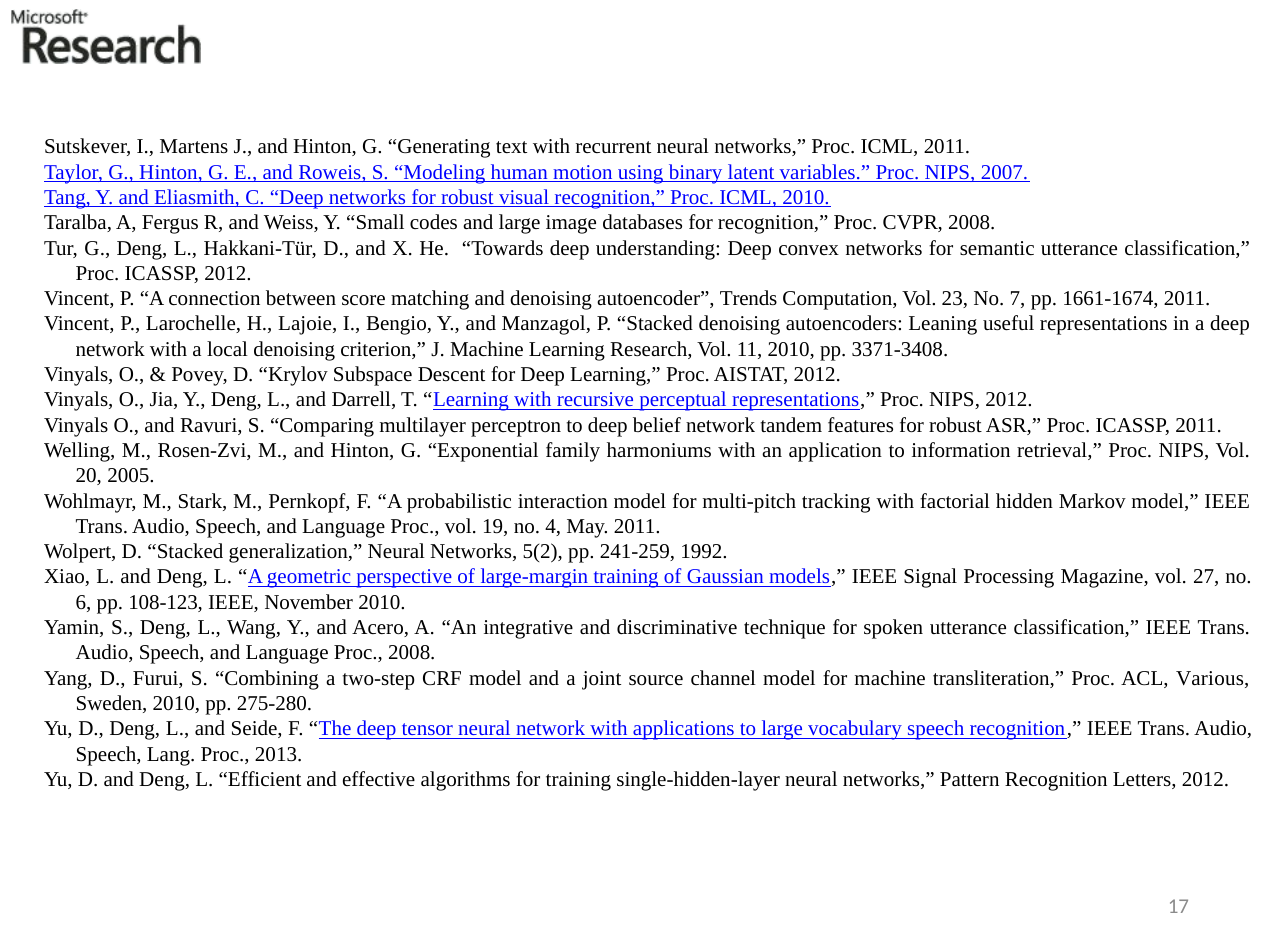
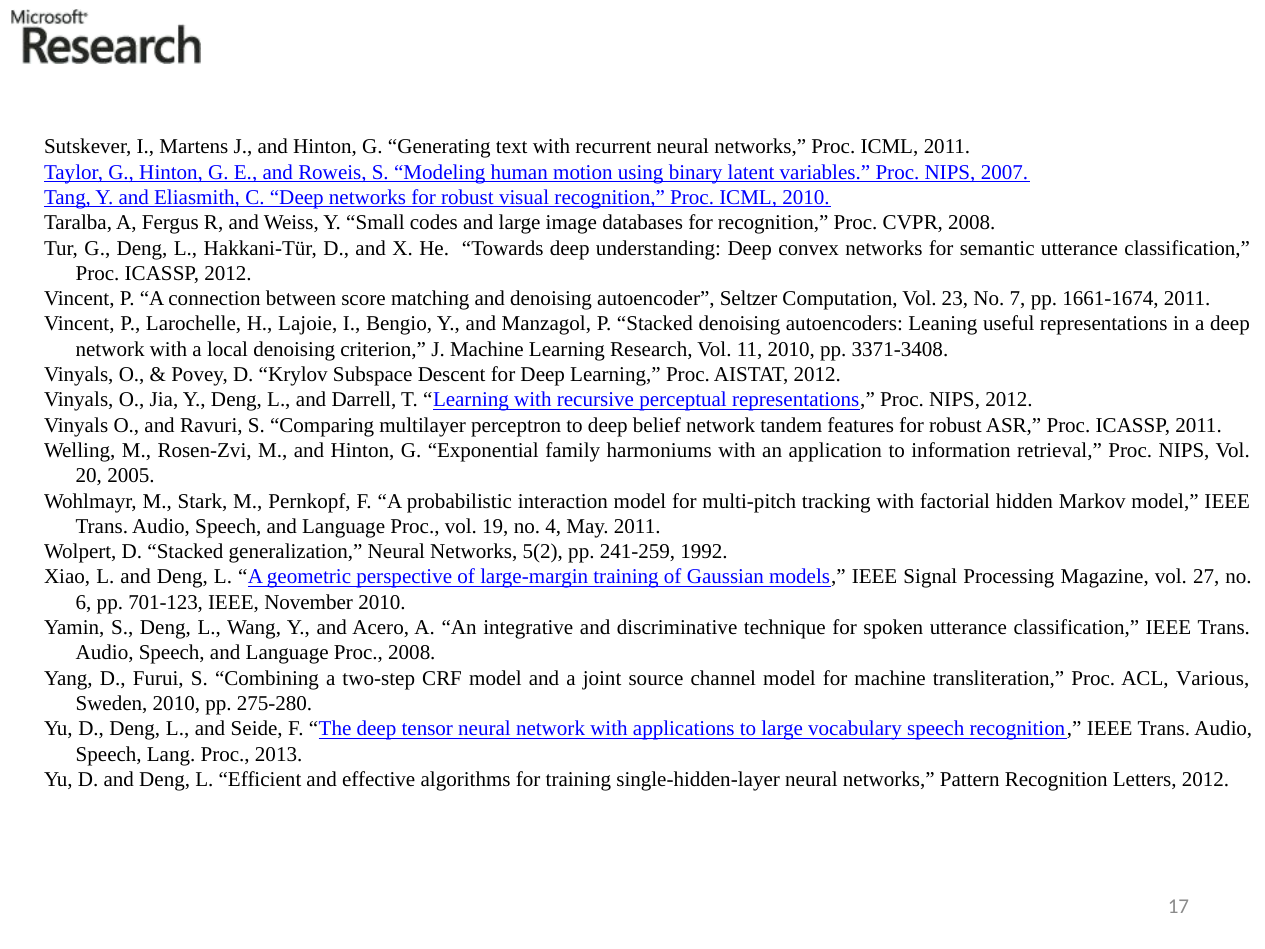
Trends: Trends -> Seltzer (749, 299)
108-123: 108-123 -> 701-123 (166, 602)
